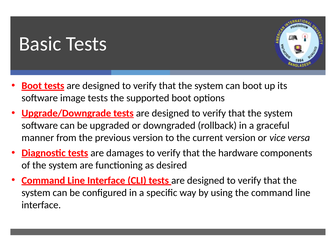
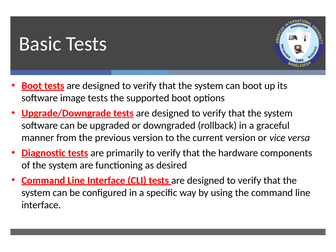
damages: damages -> primarily (125, 153)
